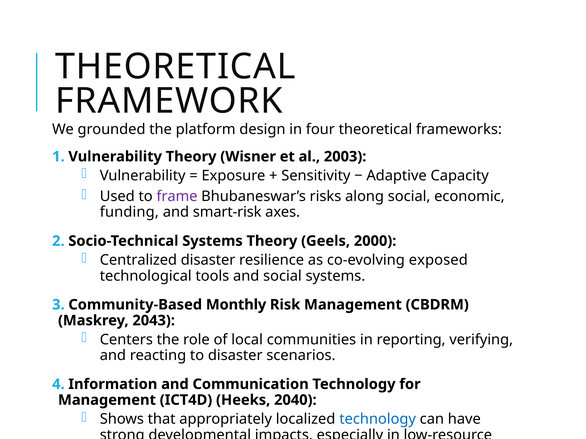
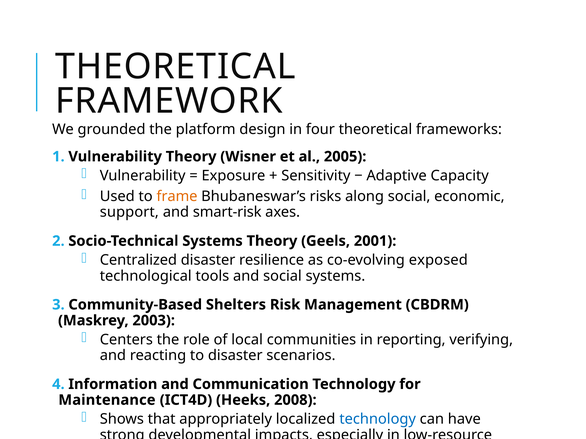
2003: 2003 -> 2005 (345, 157)
frame colour: purple -> orange (177, 197)
funding: funding -> support (129, 212)
2000: 2000 -> 2001 (375, 241)
Monthly: Monthly -> Shelters (236, 305)
2043: 2043 -> 2003 (154, 321)
Management: Management -> Maintenance (107, 400)
2040: 2040 -> 2008 (295, 400)
